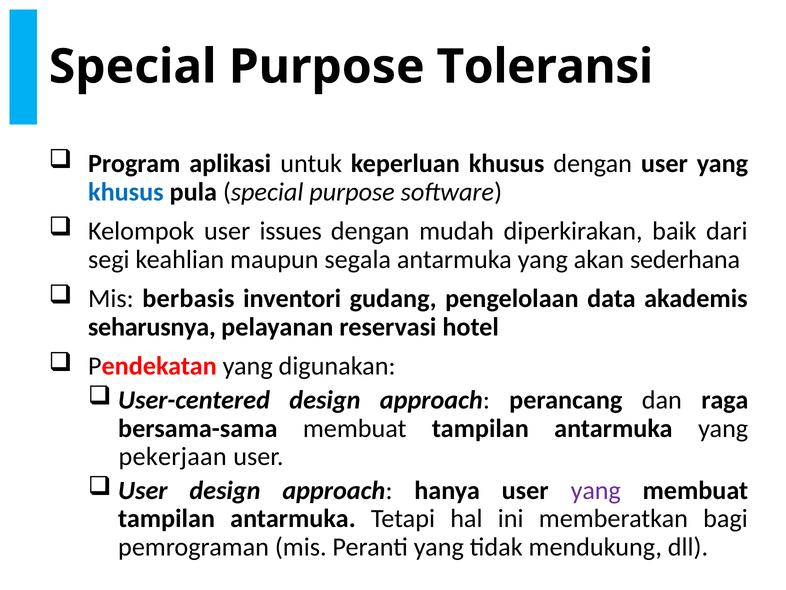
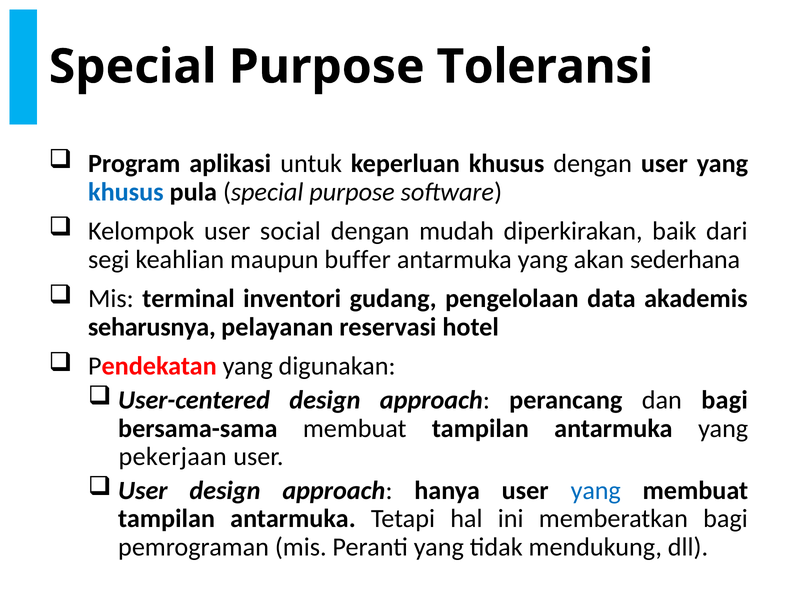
issues: issues -> social (290, 231)
segala: segala -> buffer (358, 259)
berbasis: berbasis -> terminal (188, 298)
dan raga: raga -> bagi (725, 400)
yang colour: purple -> blue (596, 490)
